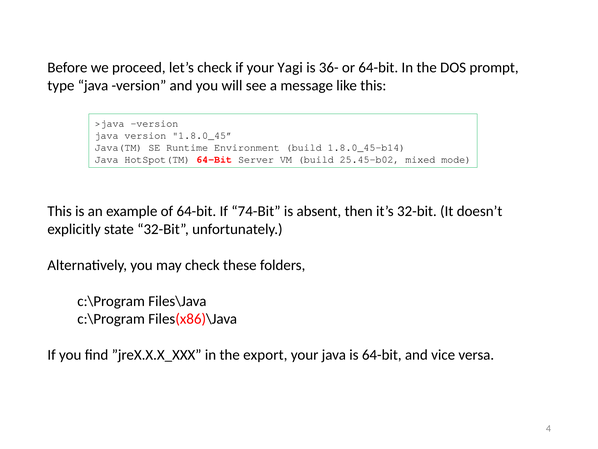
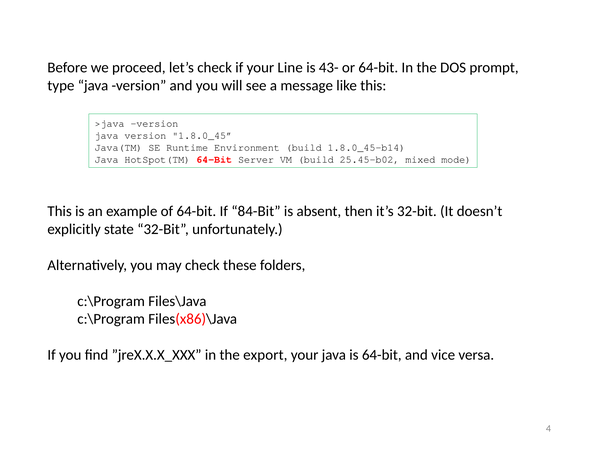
Yagi: Yagi -> Line (290, 68)
36-: 36- -> 43- (329, 68)
74-Bit: 74-Bit -> 84-Bit (256, 211)
